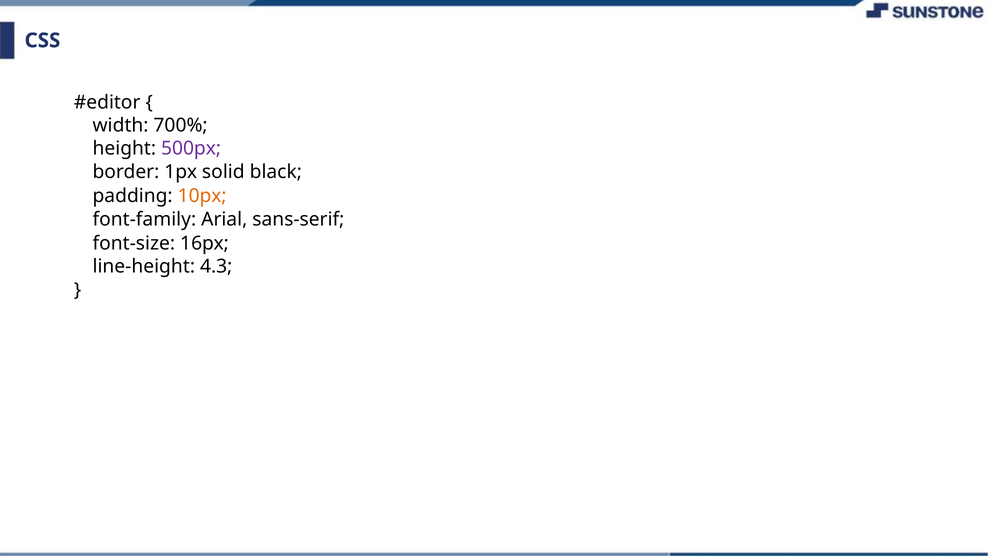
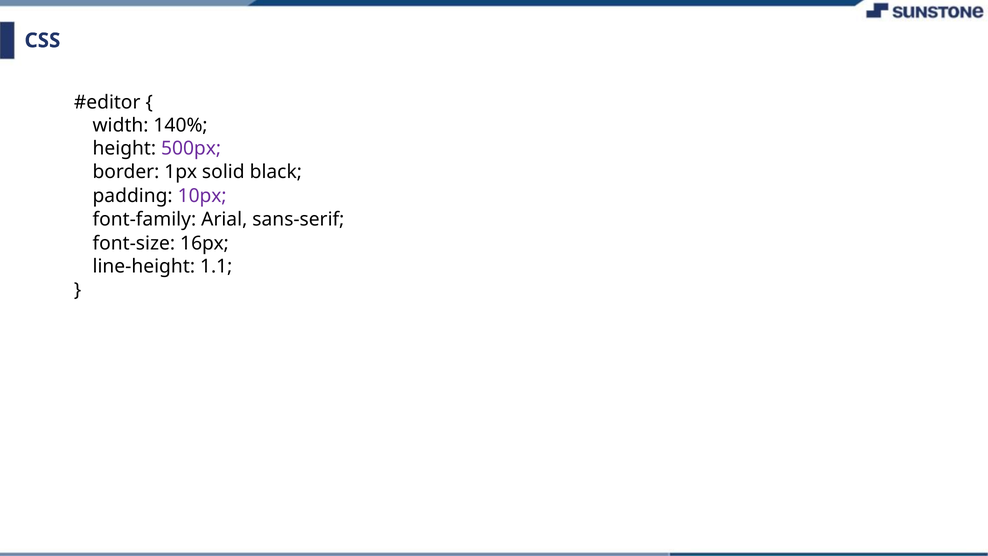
700%: 700% -> 140% (181, 125)
10px colour: orange -> purple (202, 196)
4.3: 4.3 -> 1.1 (216, 266)
